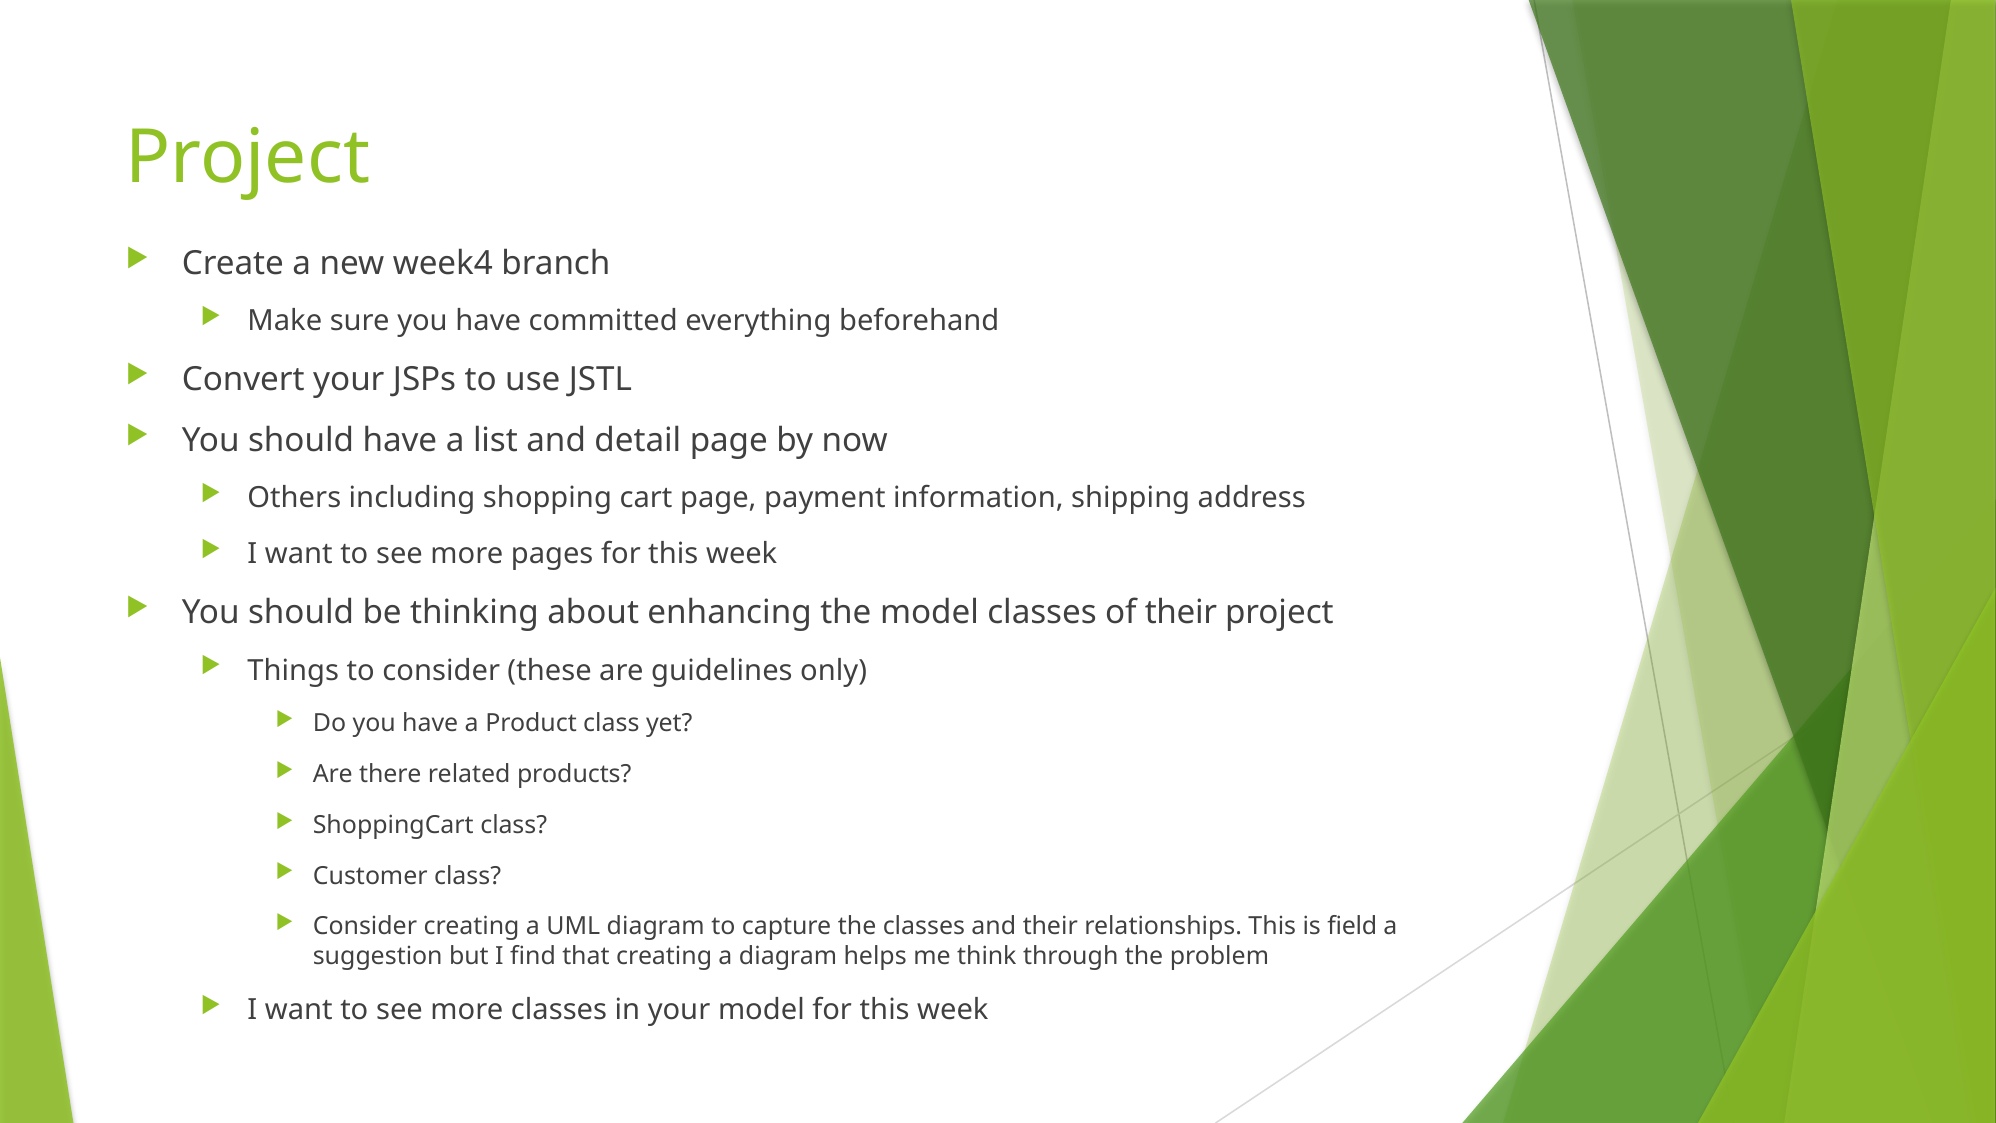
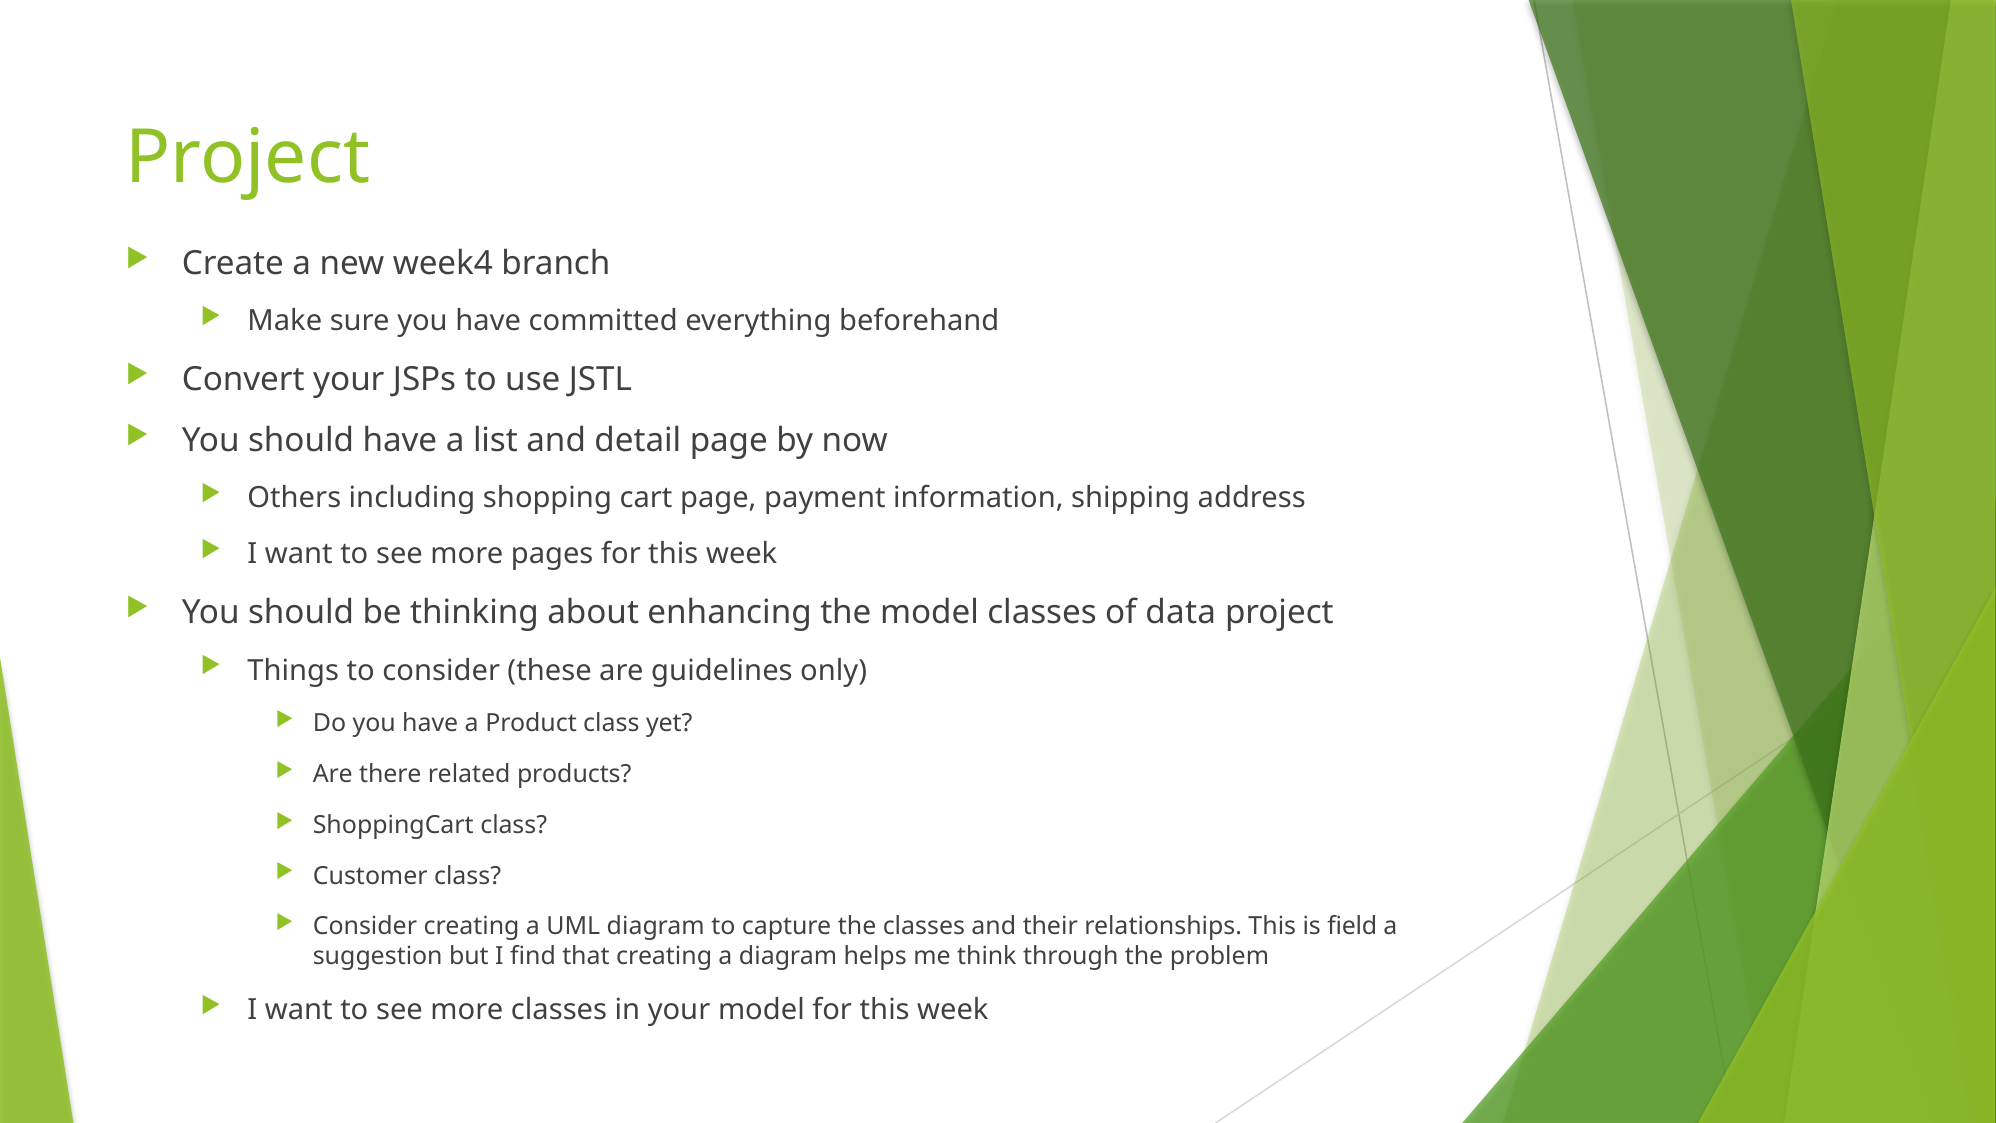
of their: their -> data (1181, 613)
